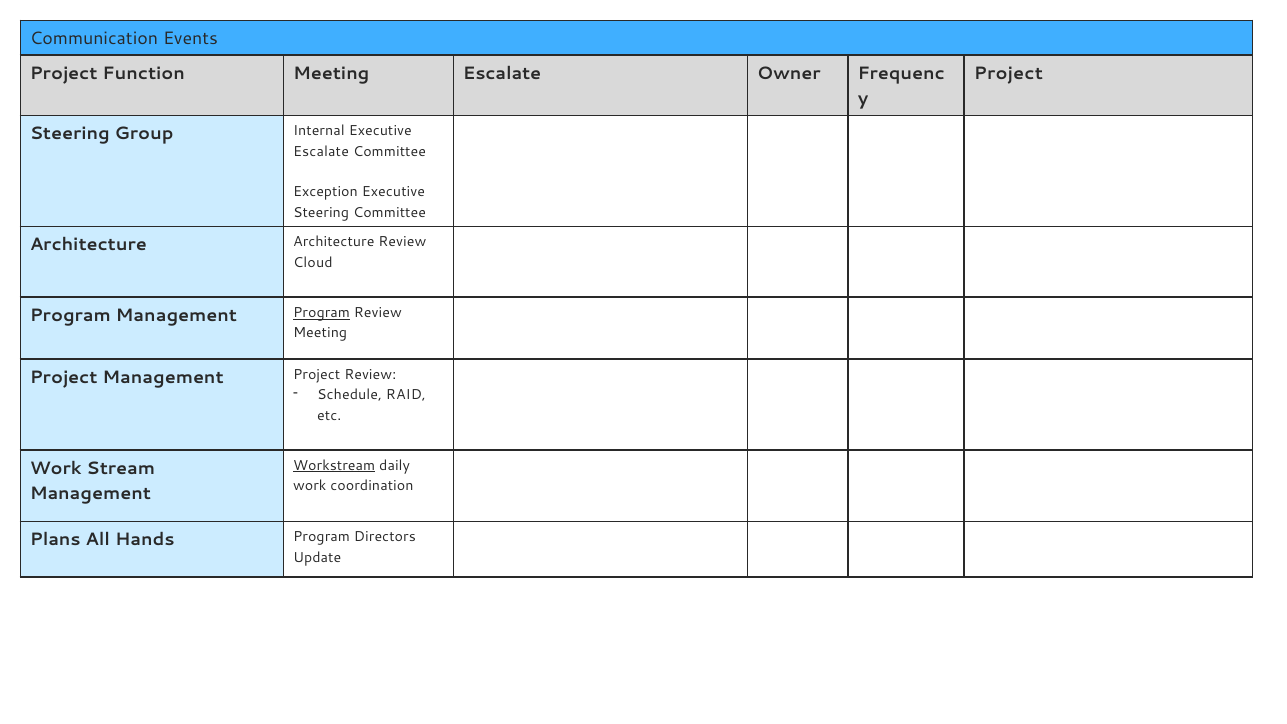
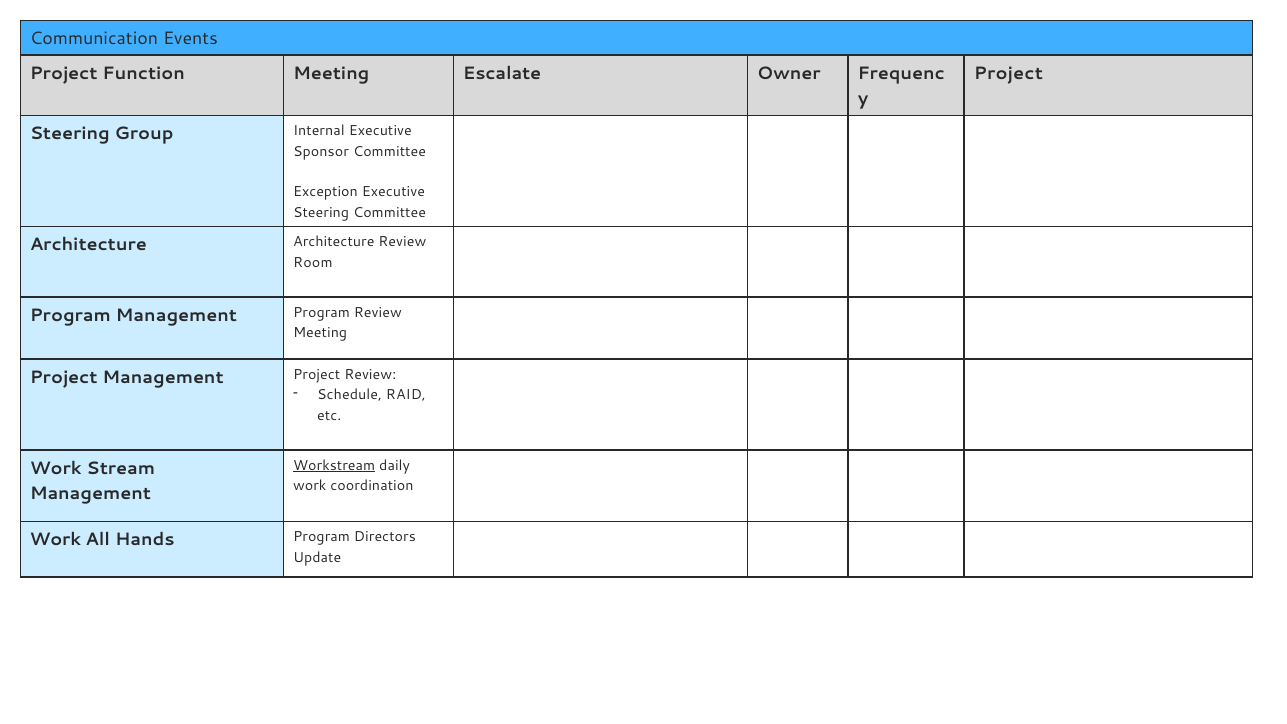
Escalate: Escalate -> Sponsor (321, 151)
Cloud: Cloud -> Room (313, 263)
Program underline: present -> none (322, 313)
Plans: Plans -> Work (55, 540)
